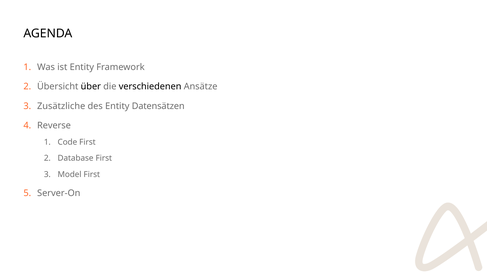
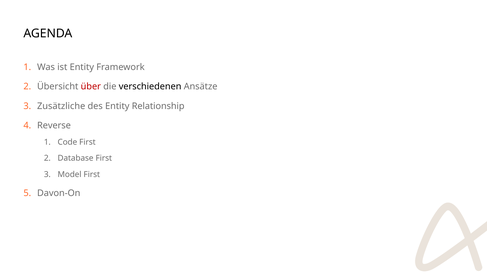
über colour: black -> red (91, 87)
Datensätzen: Datensätzen -> Relationship (158, 106)
Server-On: Server-On -> Davon-On (59, 193)
